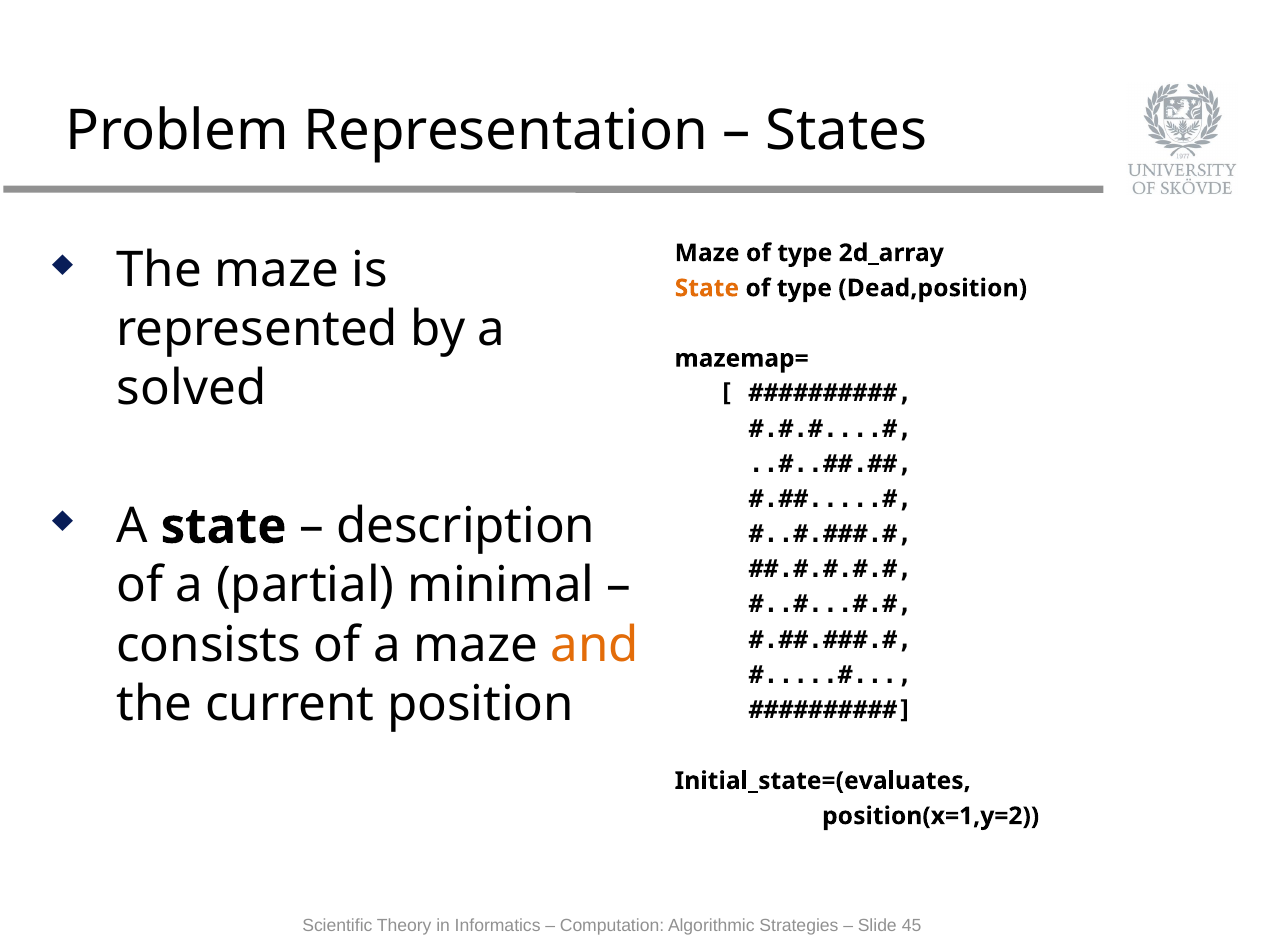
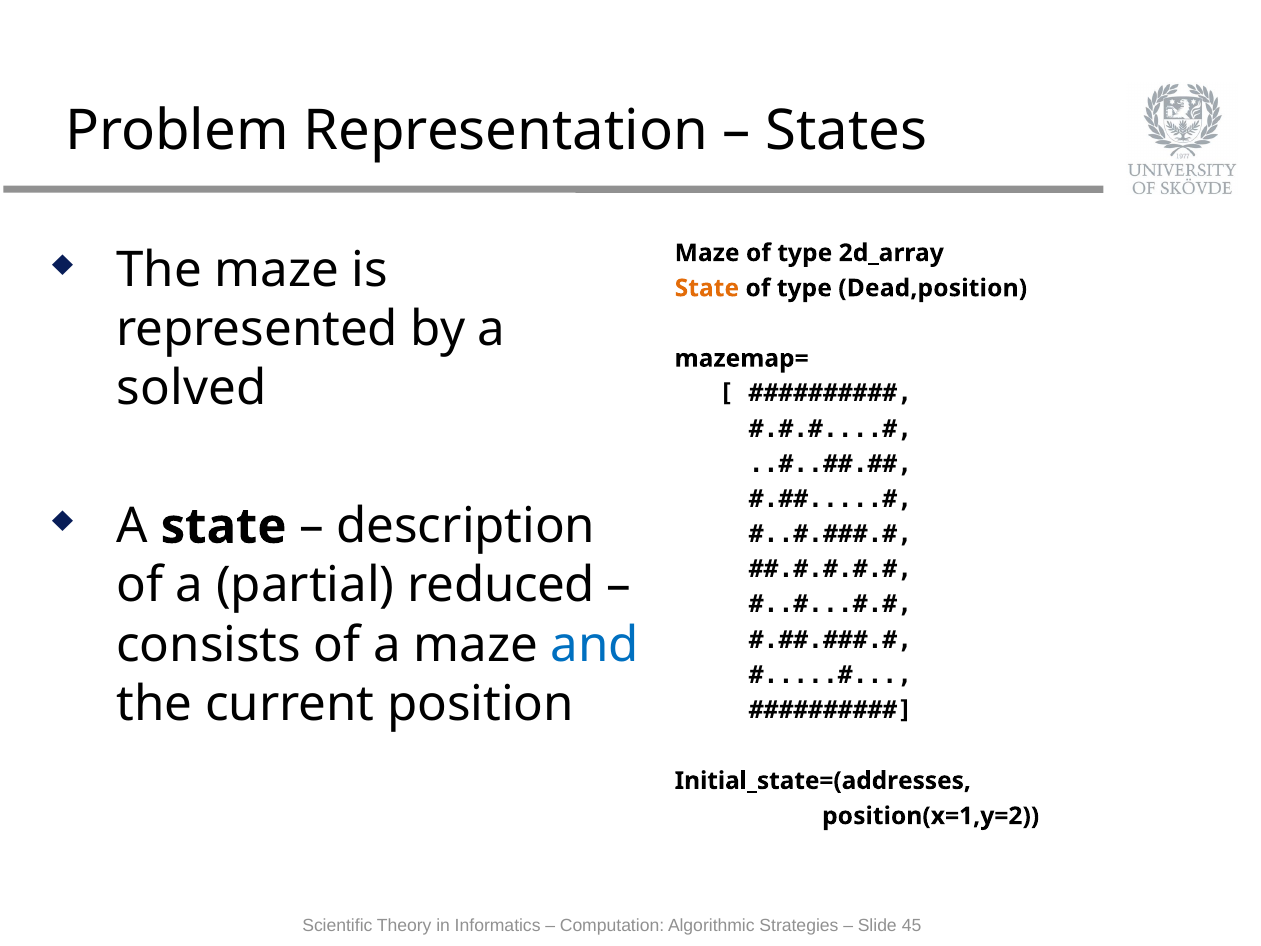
minimal: minimal -> reduced (501, 586)
and colour: orange -> blue (595, 645)
Initial_state=(evaluates: Initial_state=(evaluates -> Initial_state=(addresses (823, 781)
